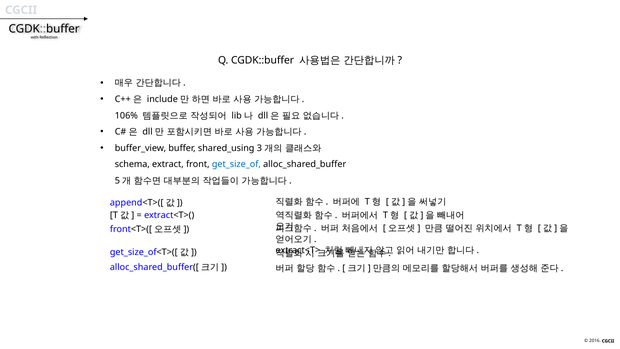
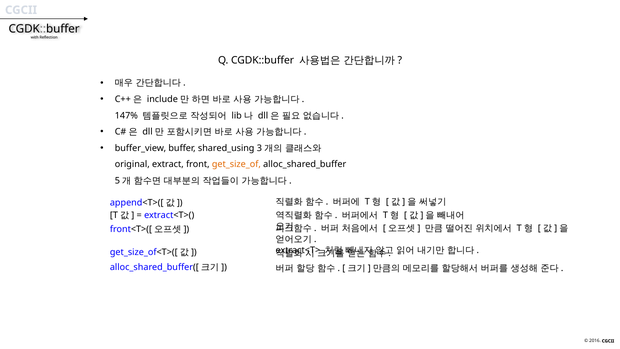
106%: 106% -> 147% (126, 115)
schema: schema -> original (132, 164)
get_size_of colour: blue -> orange (236, 164)
